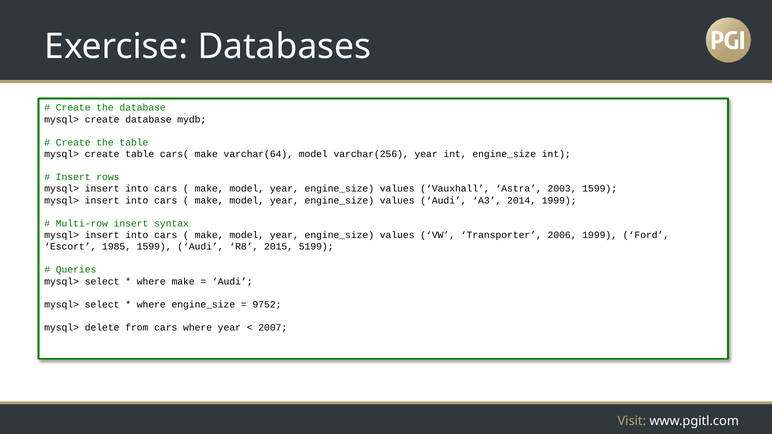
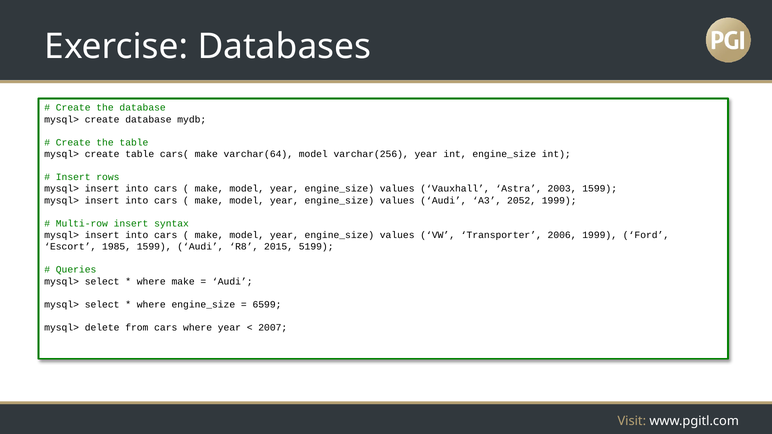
2014: 2014 -> 2052 (522, 200)
9752: 9752 -> 6599 (267, 305)
